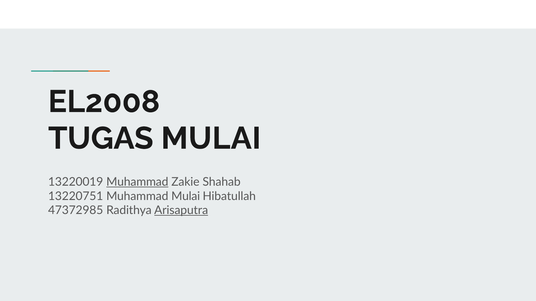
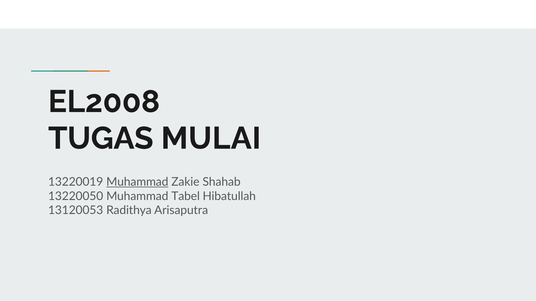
13220751: 13220751 -> 13220050 (76, 196)
Muhammad Mulai: Mulai -> Tabel (186, 196)
47372985: 47372985 -> 13120053 (76, 211)
Arisaputra underline: present -> none (181, 211)
